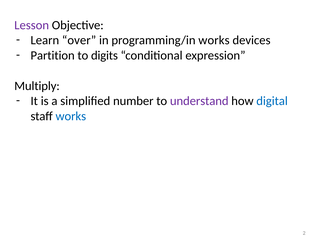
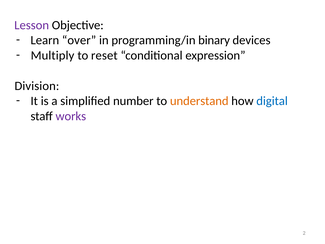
programming/in works: works -> binary (214, 40)
Partition: Partition -> Multiply (53, 55)
digits: digits -> reset (104, 55)
Multiply: Multiply -> Division (37, 86)
understand colour: purple -> orange (199, 101)
works colour: blue -> purple (71, 116)
